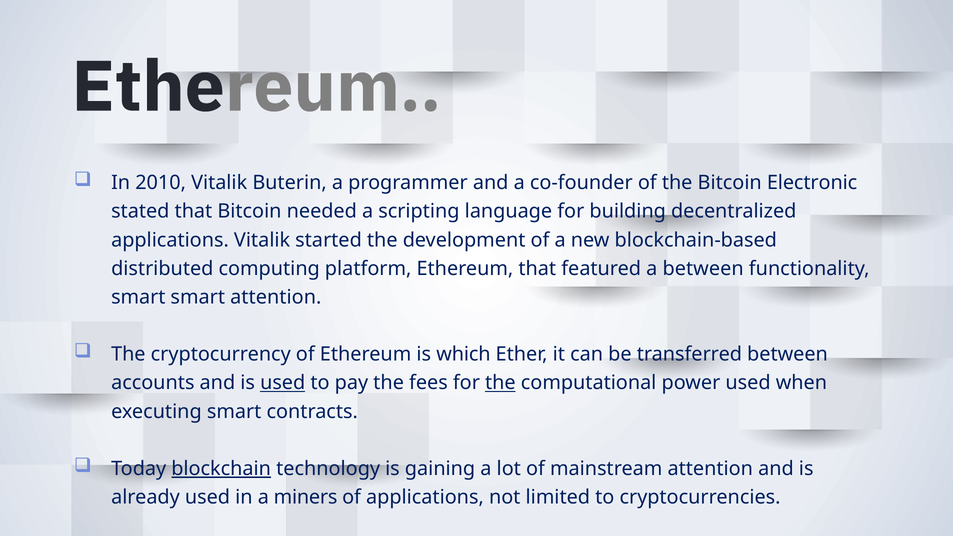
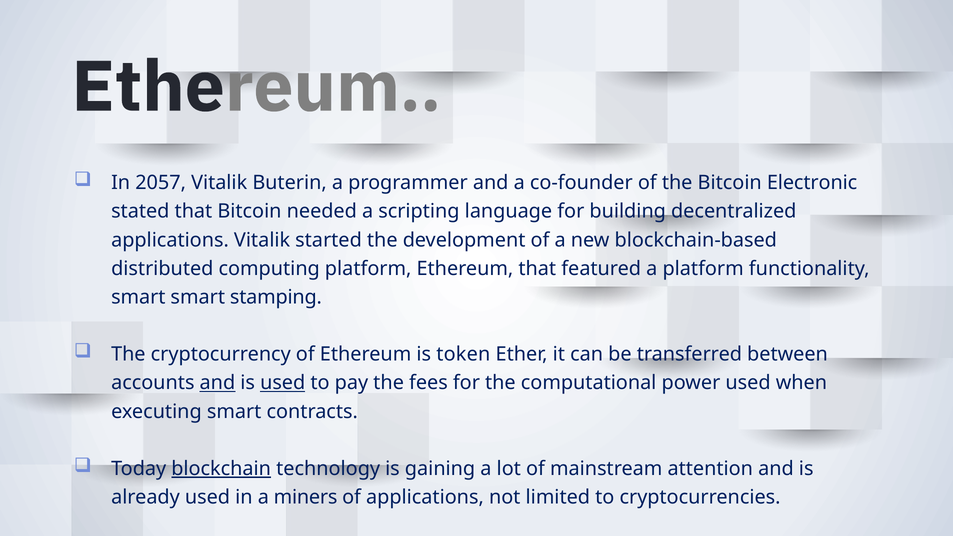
2010: 2010 -> 2057 (161, 183)
a between: between -> platform (703, 269)
smart attention: attention -> stamping (276, 297)
which: which -> token (463, 354)
and underline: none -> present (217, 383)
the underline: present -> none (500, 383)
